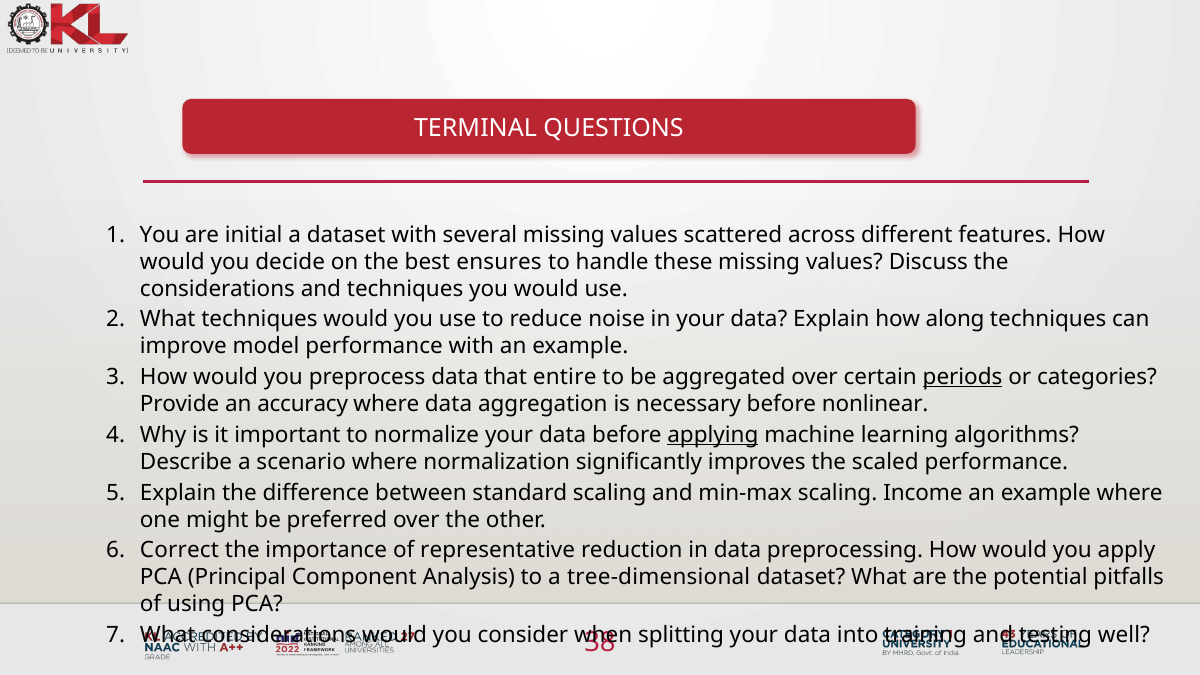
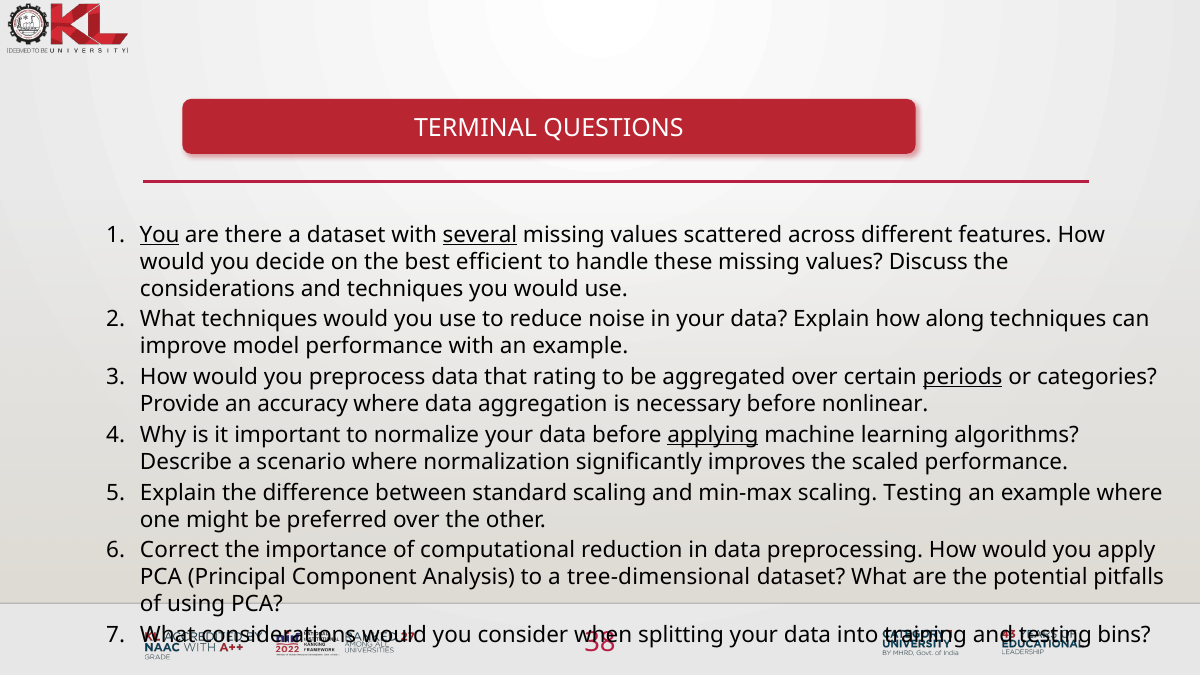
You underline: none -> present (160, 235)
initial: initial -> there (254, 235)
several underline: none -> present (480, 235)
ensures: ensures -> efficient (499, 262)
entire: entire -> rating (565, 377)
scaling Income: Income -> Testing (923, 493)
representative: representative -> computational (498, 550)
well: well -> bins (1124, 635)
